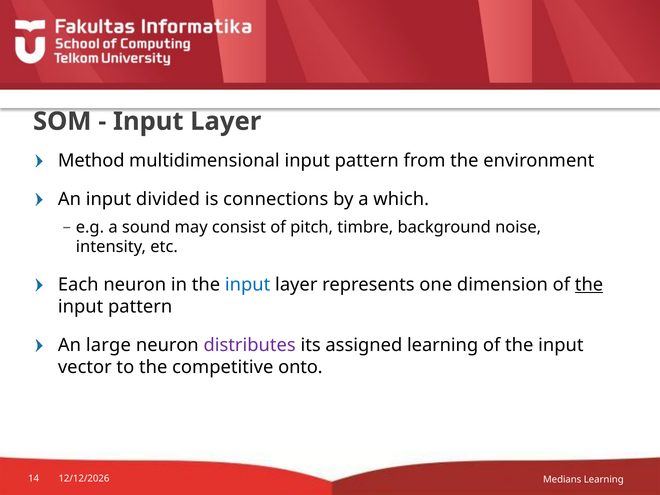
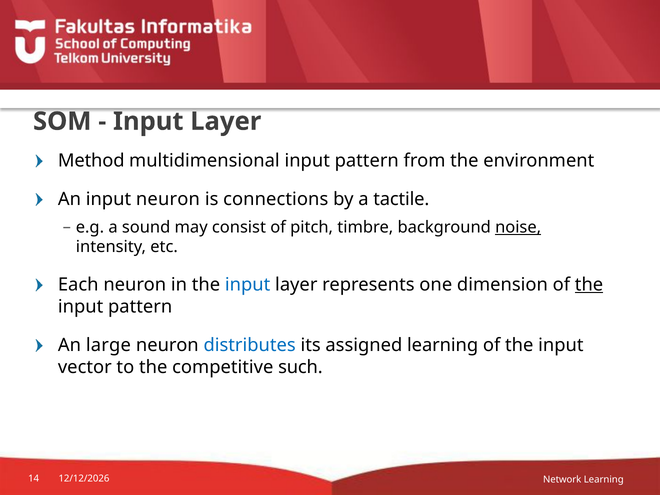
input divided: divided -> neuron (168, 199)
which: which -> tactile (401, 199)
noise underline: none -> present (518, 227)
distributes colour: purple -> blue (250, 345)
onto: onto -> such (300, 367)
Medians: Medians -> Network (562, 479)
